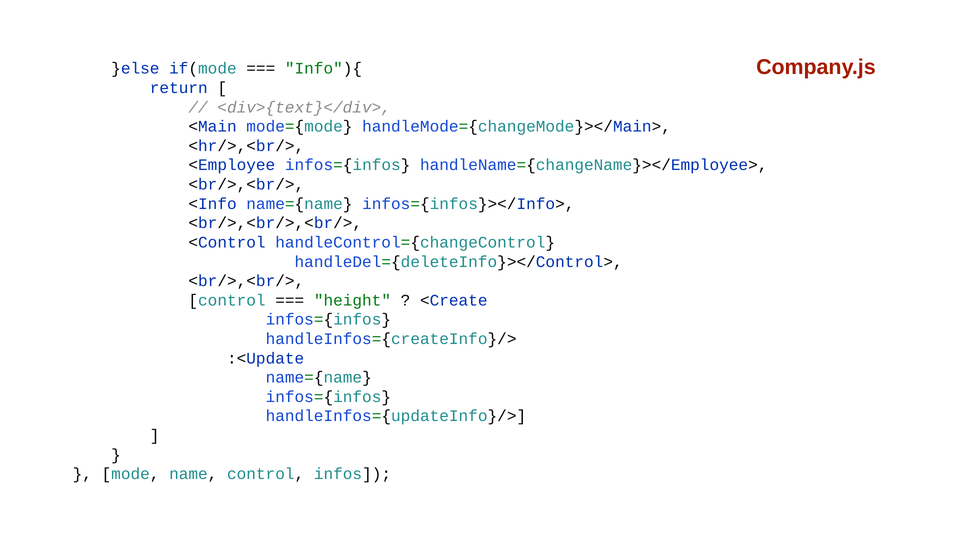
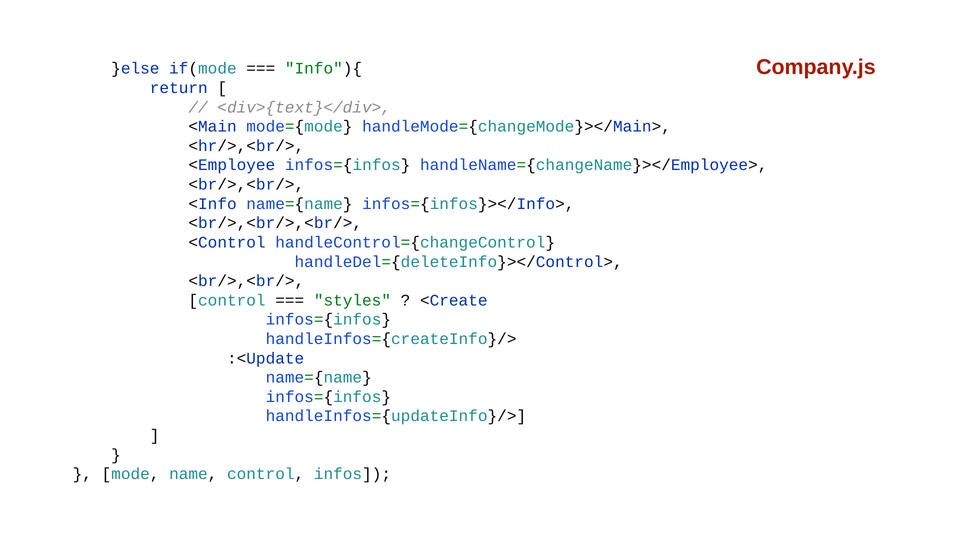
height: height -> styles (352, 300)
